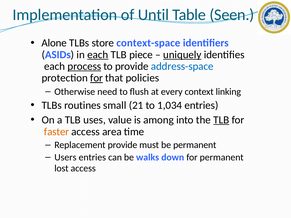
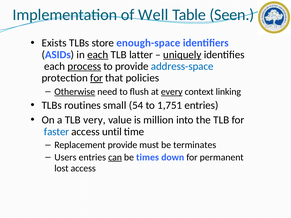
Until: Until -> Well (153, 15)
Alone: Alone -> Exists (54, 43)
context-space: context-space -> enough-space (148, 43)
piece: piece -> latter (141, 55)
Otherwise underline: none -> present (75, 92)
every underline: none -> present (172, 92)
21: 21 -> 54 (136, 105)
1,034: 1,034 -> 1,751 (170, 105)
uses: uses -> very (94, 120)
among: among -> million (159, 120)
TLB underline: present -> none (221, 120)
faster colour: orange -> blue (57, 132)
area: area -> until (112, 132)
be permanent: permanent -> terminates (195, 145)
can underline: none -> present (115, 157)
walks: walks -> times (148, 157)
